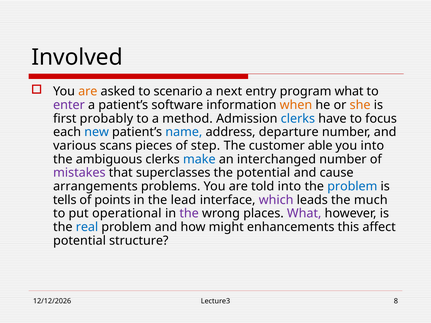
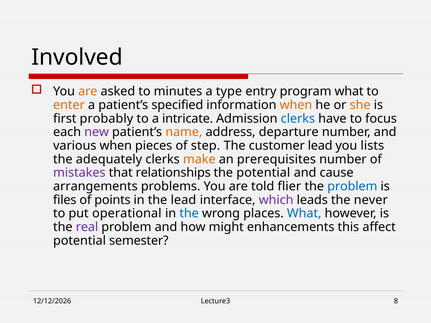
scenario: scenario -> minutes (178, 91)
next: next -> type (229, 91)
enter colour: purple -> orange (69, 105)
software: software -> specified (177, 105)
method: method -> intricate (188, 119)
new colour: blue -> purple (97, 132)
name colour: blue -> orange (184, 132)
various scans: scans -> when (116, 146)
customer able: able -> lead (320, 146)
you into: into -> lists (372, 146)
ambiguous: ambiguous -> adequately (109, 159)
make colour: blue -> orange (199, 159)
interchanged: interchanged -> prerequisites (276, 159)
superclasses: superclasses -> relationships (173, 173)
told into: into -> flier (289, 186)
tells: tells -> files (65, 200)
much: much -> never (371, 200)
the colour: purple -> blue (189, 214)
What colour: purple -> blue (304, 214)
real colour: blue -> purple (87, 227)
structure: structure -> semester (139, 241)
